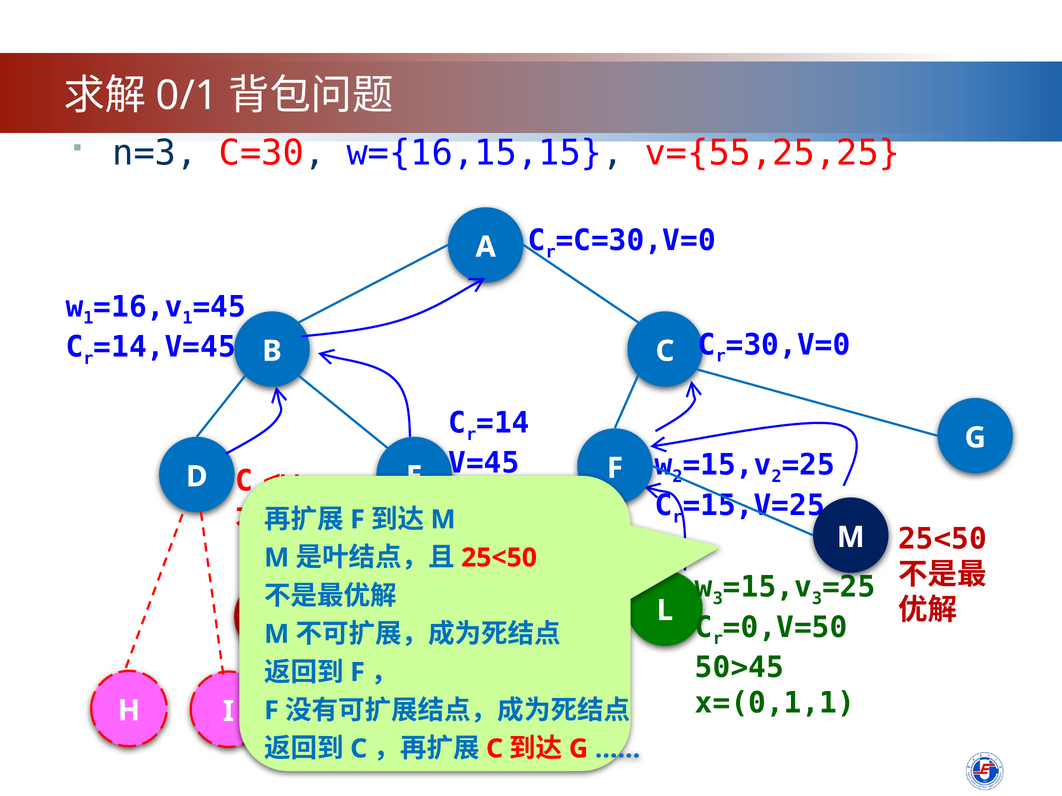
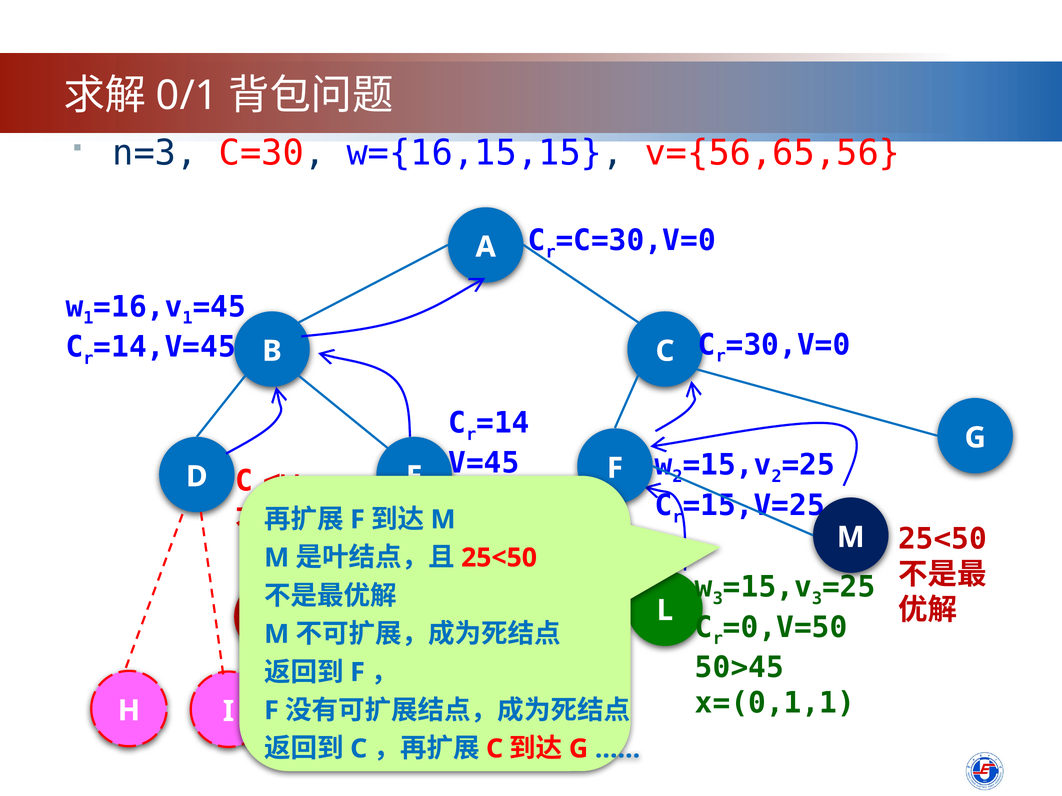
v={55,25,25: v={55,25,25 -> v={56,65,56 (772, 153)
